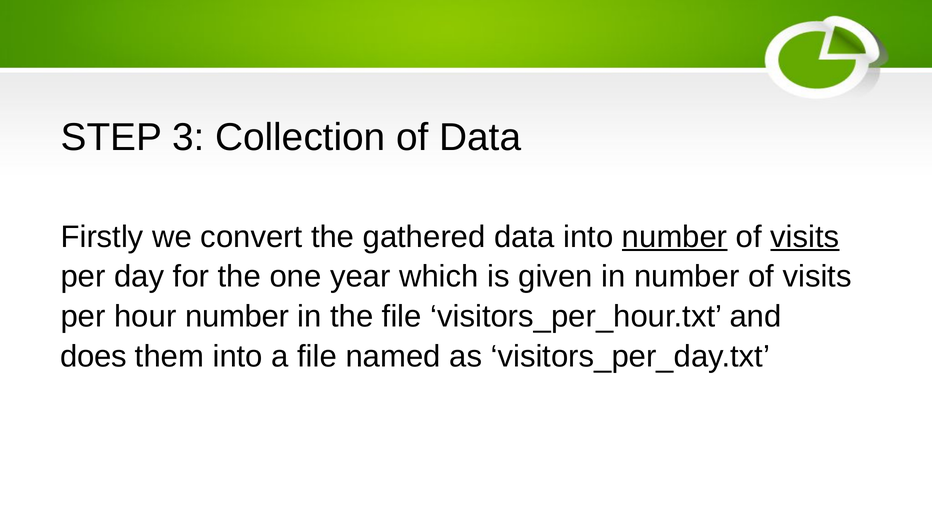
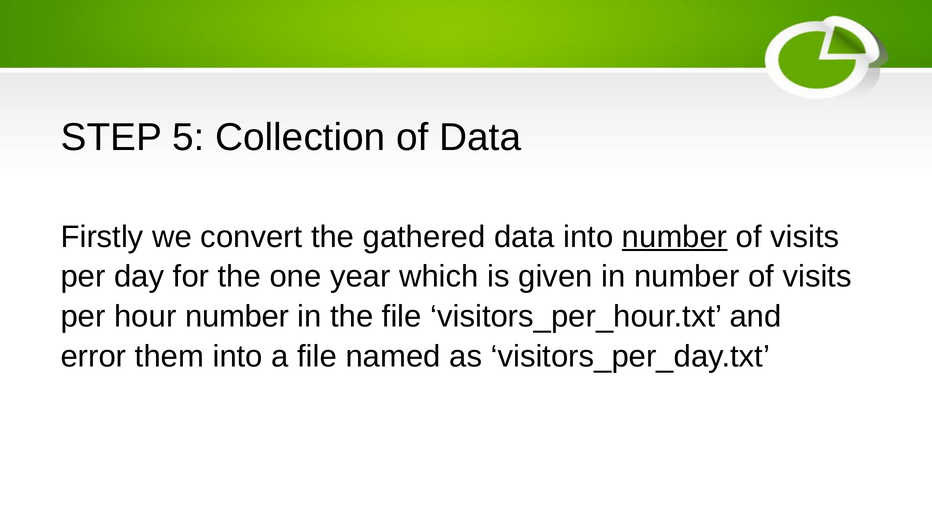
3: 3 -> 5 (188, 138)
visits underline: present -> none (805, 237)
does: does -> error (94, 357)
